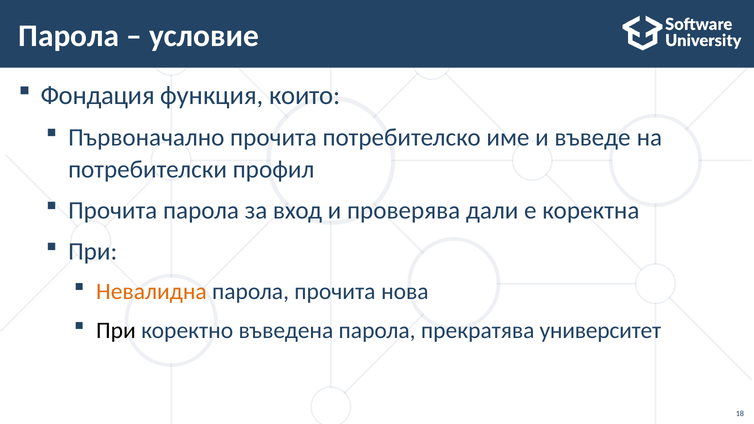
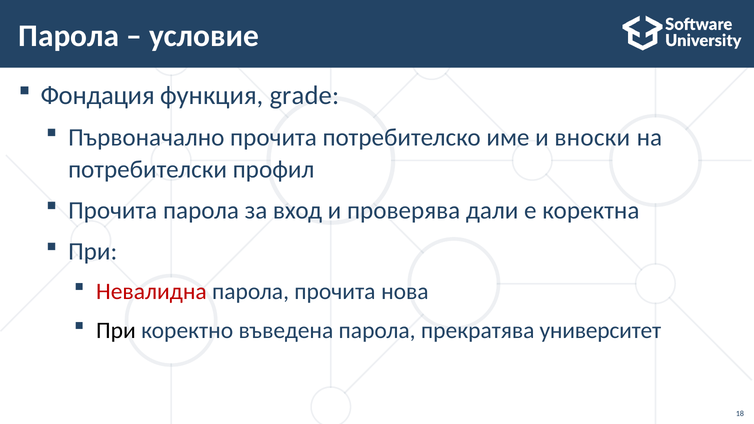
които: които -> grade (304, 96)
въведе: въведе -> вноски (592, 138)
Невалидна colour: orange -> red (151, 291)
